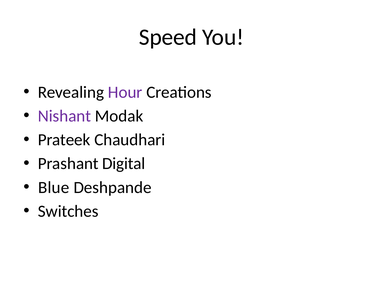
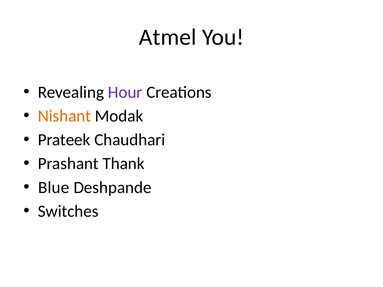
Speed: Speed -> Atmel (168, 37)
Nishant colour: purple -> orange (64, 116)
Digital: Digital -> Thank (124, 164)
